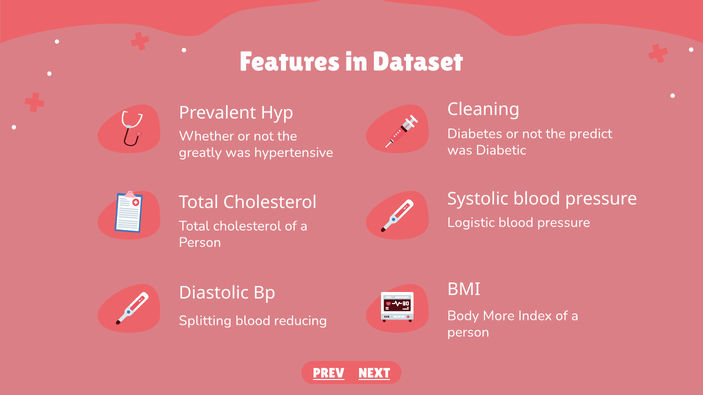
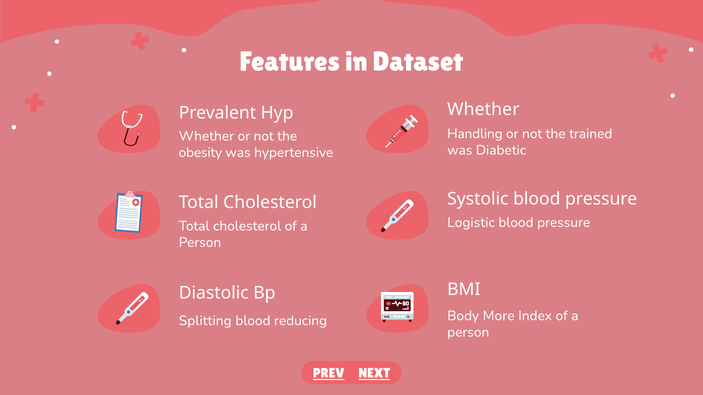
Hyp Cleaning: Cleaning -> Whether (483, 109)
Diabetes: Diabetes -> Handling (475, 134)
predict: predict -> trained (591, 134)
greatly: greatly -> obesity (200, 153)
